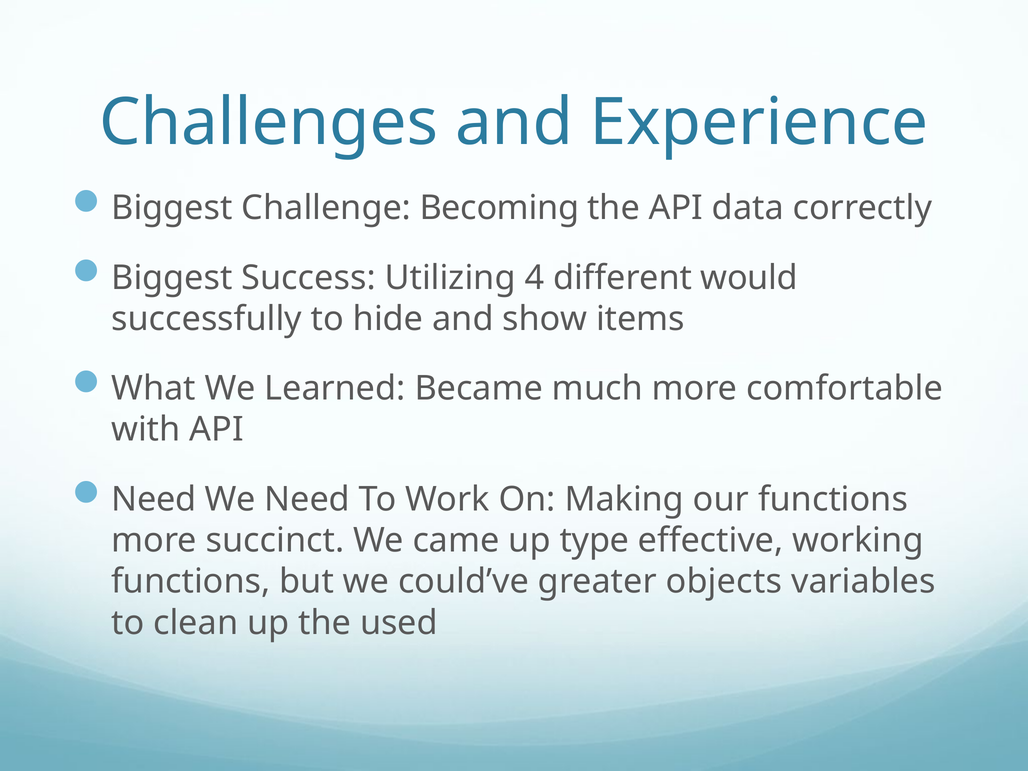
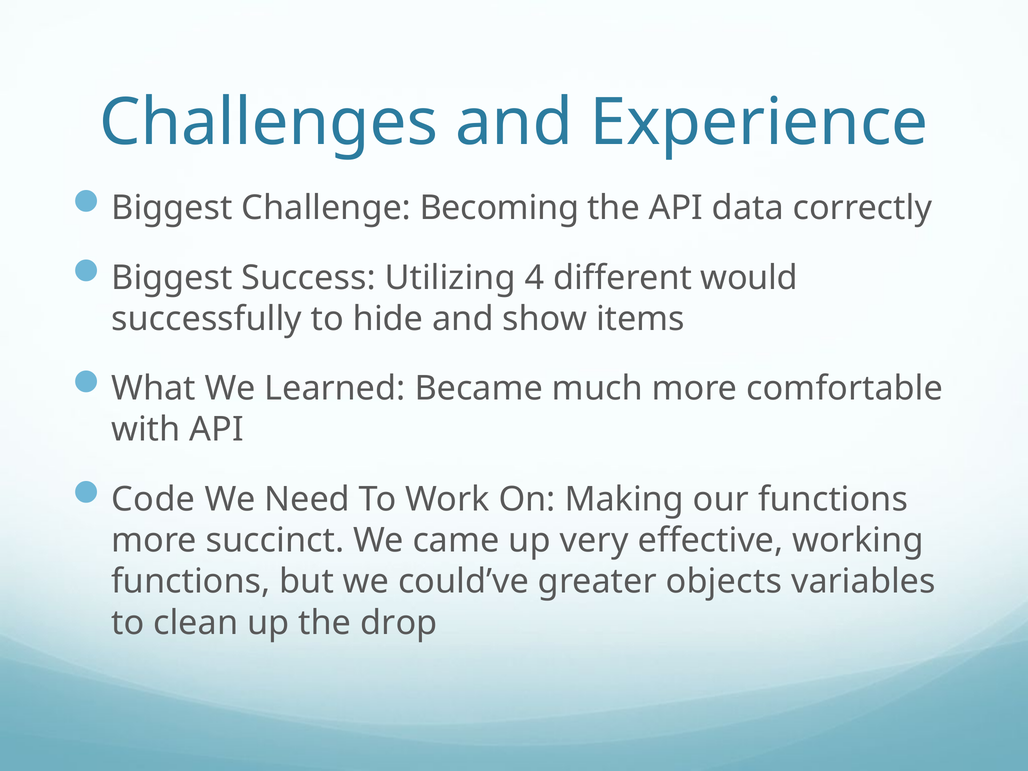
Need: Need -> Code (153, 499)
type: type -> very (594, 540)
used: used -> drop (399, 623)
